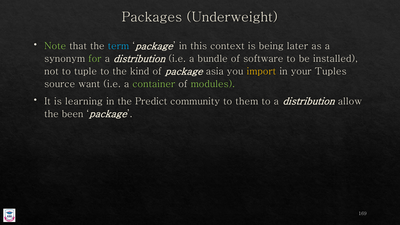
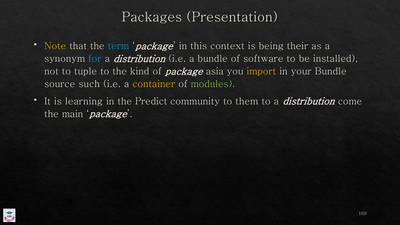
Underweight: Underweight -> Presentation (232, 17)
Note colour: light green -> yellow (55, 46)
later: later -> their (298, 46)
for colour: light green -> light blue (95, 59)
your Tuples: Tuples -> Bundle (331, 71)
want: want -> such (89, 84)
container colour: light green -> yellow (154, 84)
allow: allow -> come (350, 101)
been: been -> main (73, 114)
